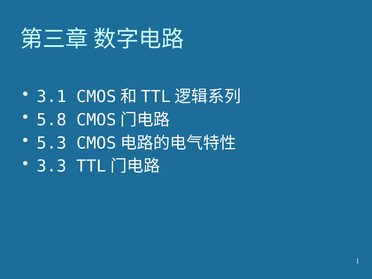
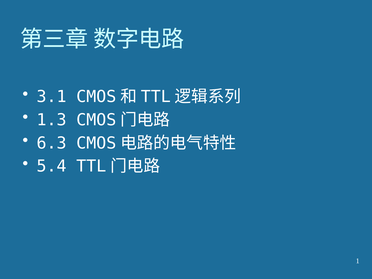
5.8: 5.8 -> 1.3 (52, 120)
5.3: 5.3 -> 6.3 (52, 143)
3.3: 3.3 -> 5.4 (52, 166)
